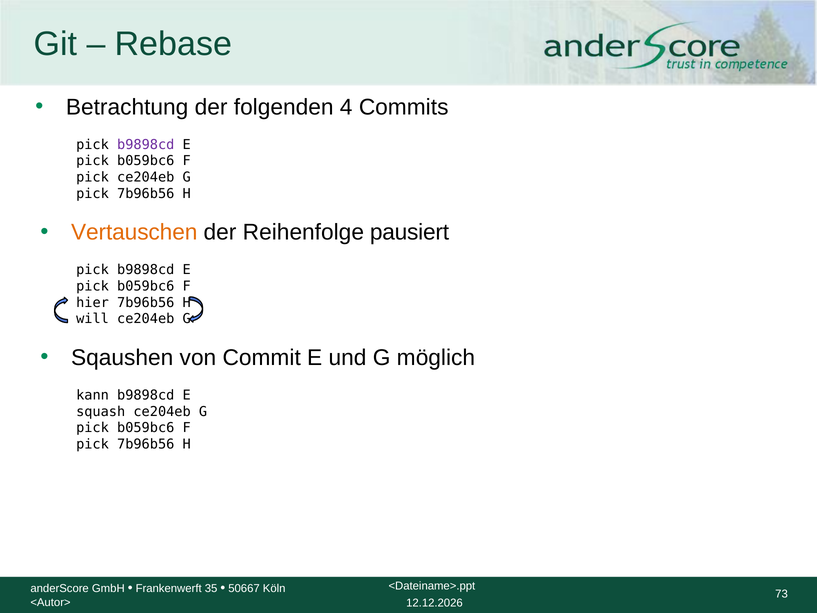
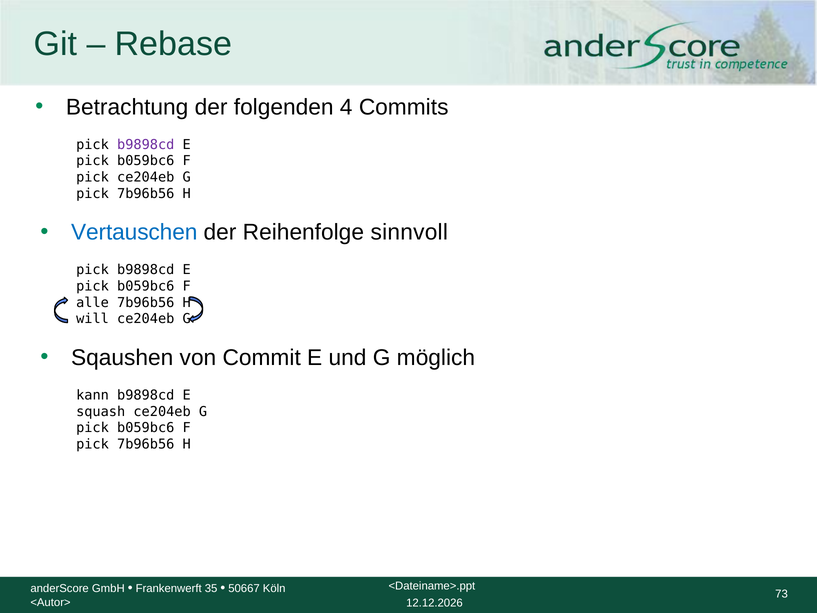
Vertauschen colour: orange -> blue (134, 232)
pausiert: pausiert -> sinnvoll (409, 232)
hier: hier -> alle (93, 302)
